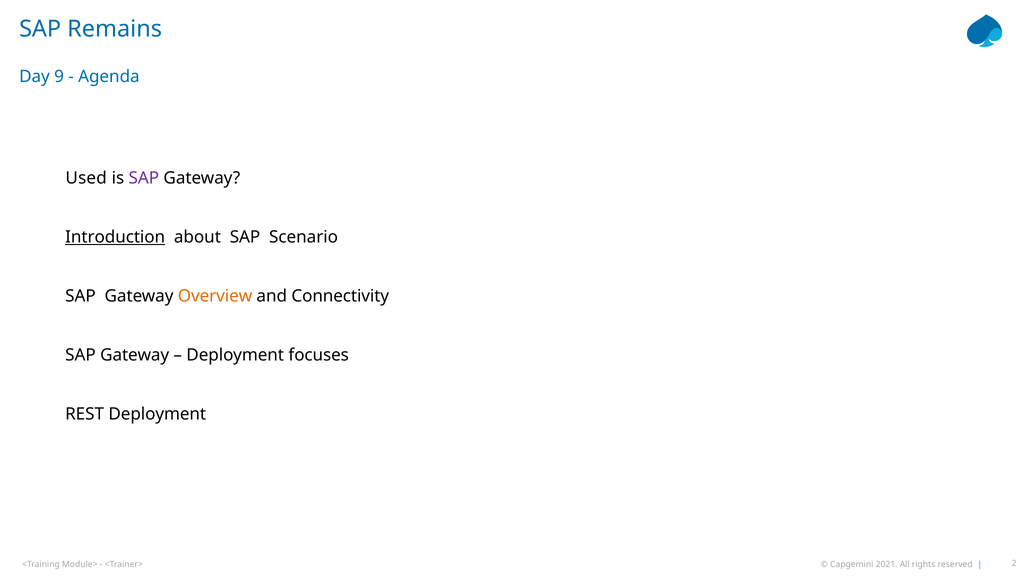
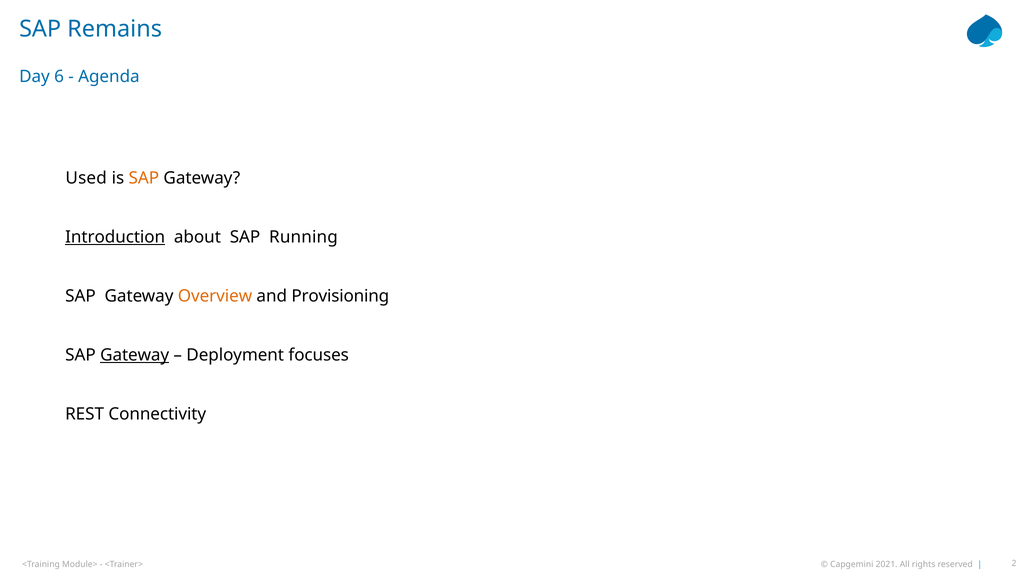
9: 9 -> 6 (59, 76)
SAP colour: purple -> orange (144, 179)
Scenario: Scenario -> Running (303, 238)
Connectivity: Connectivity -> Provisioning (340, 297)
Gateway underline: none -> present (135, 356)
REST Deployment: Deployment -> Connectivity (157, 415)
